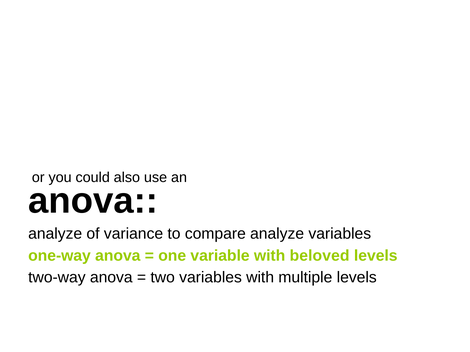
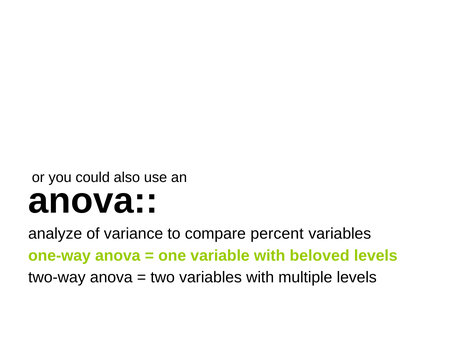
compare analyze: analyze -> percent (277, 234)
